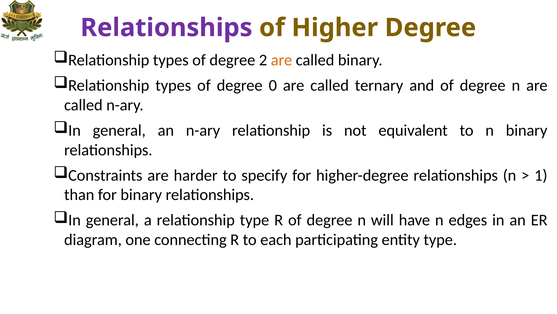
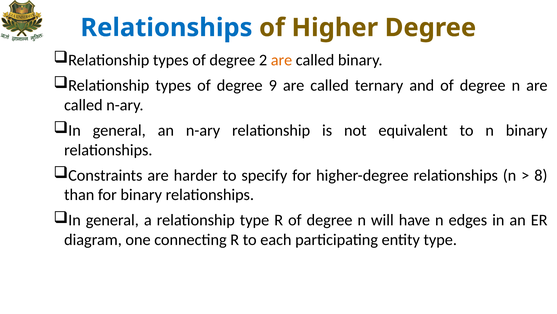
Relationships colour: purple -> blue (166, 28)
0: 0 -> 9 (273, 85)
1: 1 -> 8 (541, 175)
